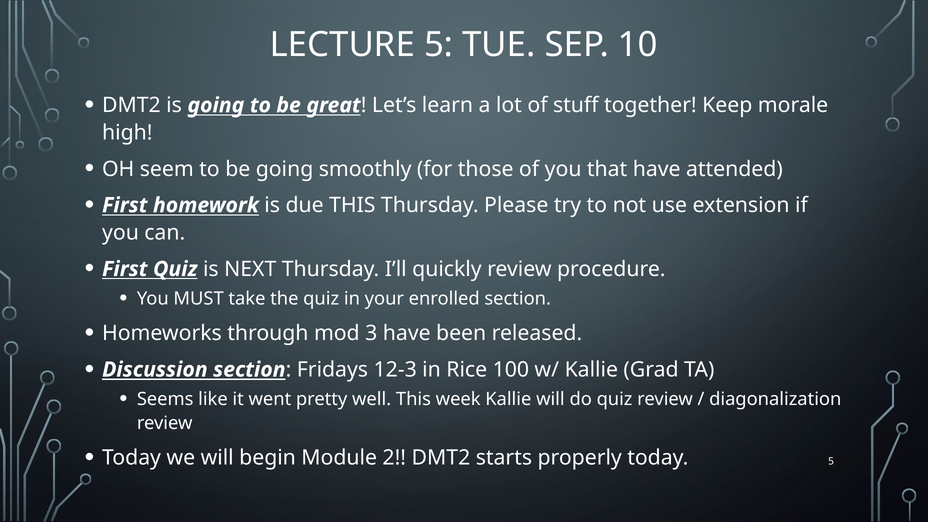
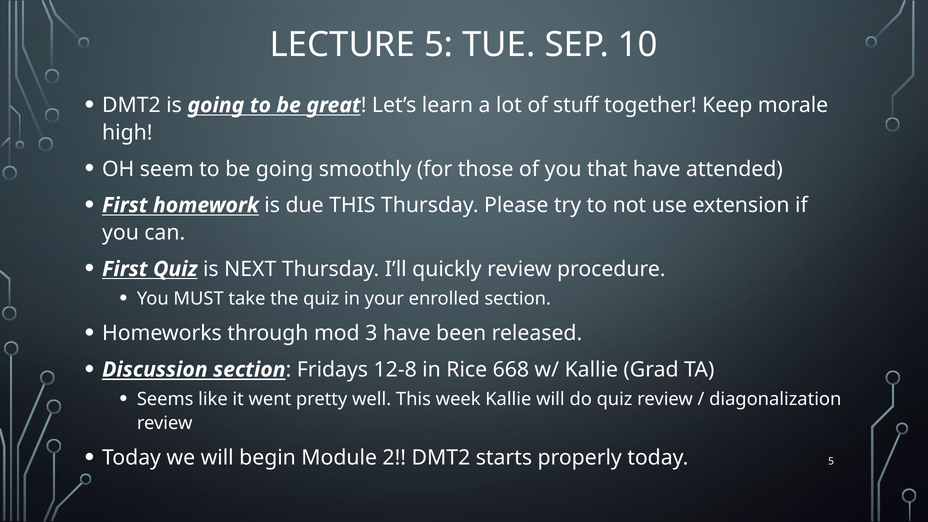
12-3: 12-3 -> 12-8 (395, 370)
100: 100 -> 668 (511, 370)
